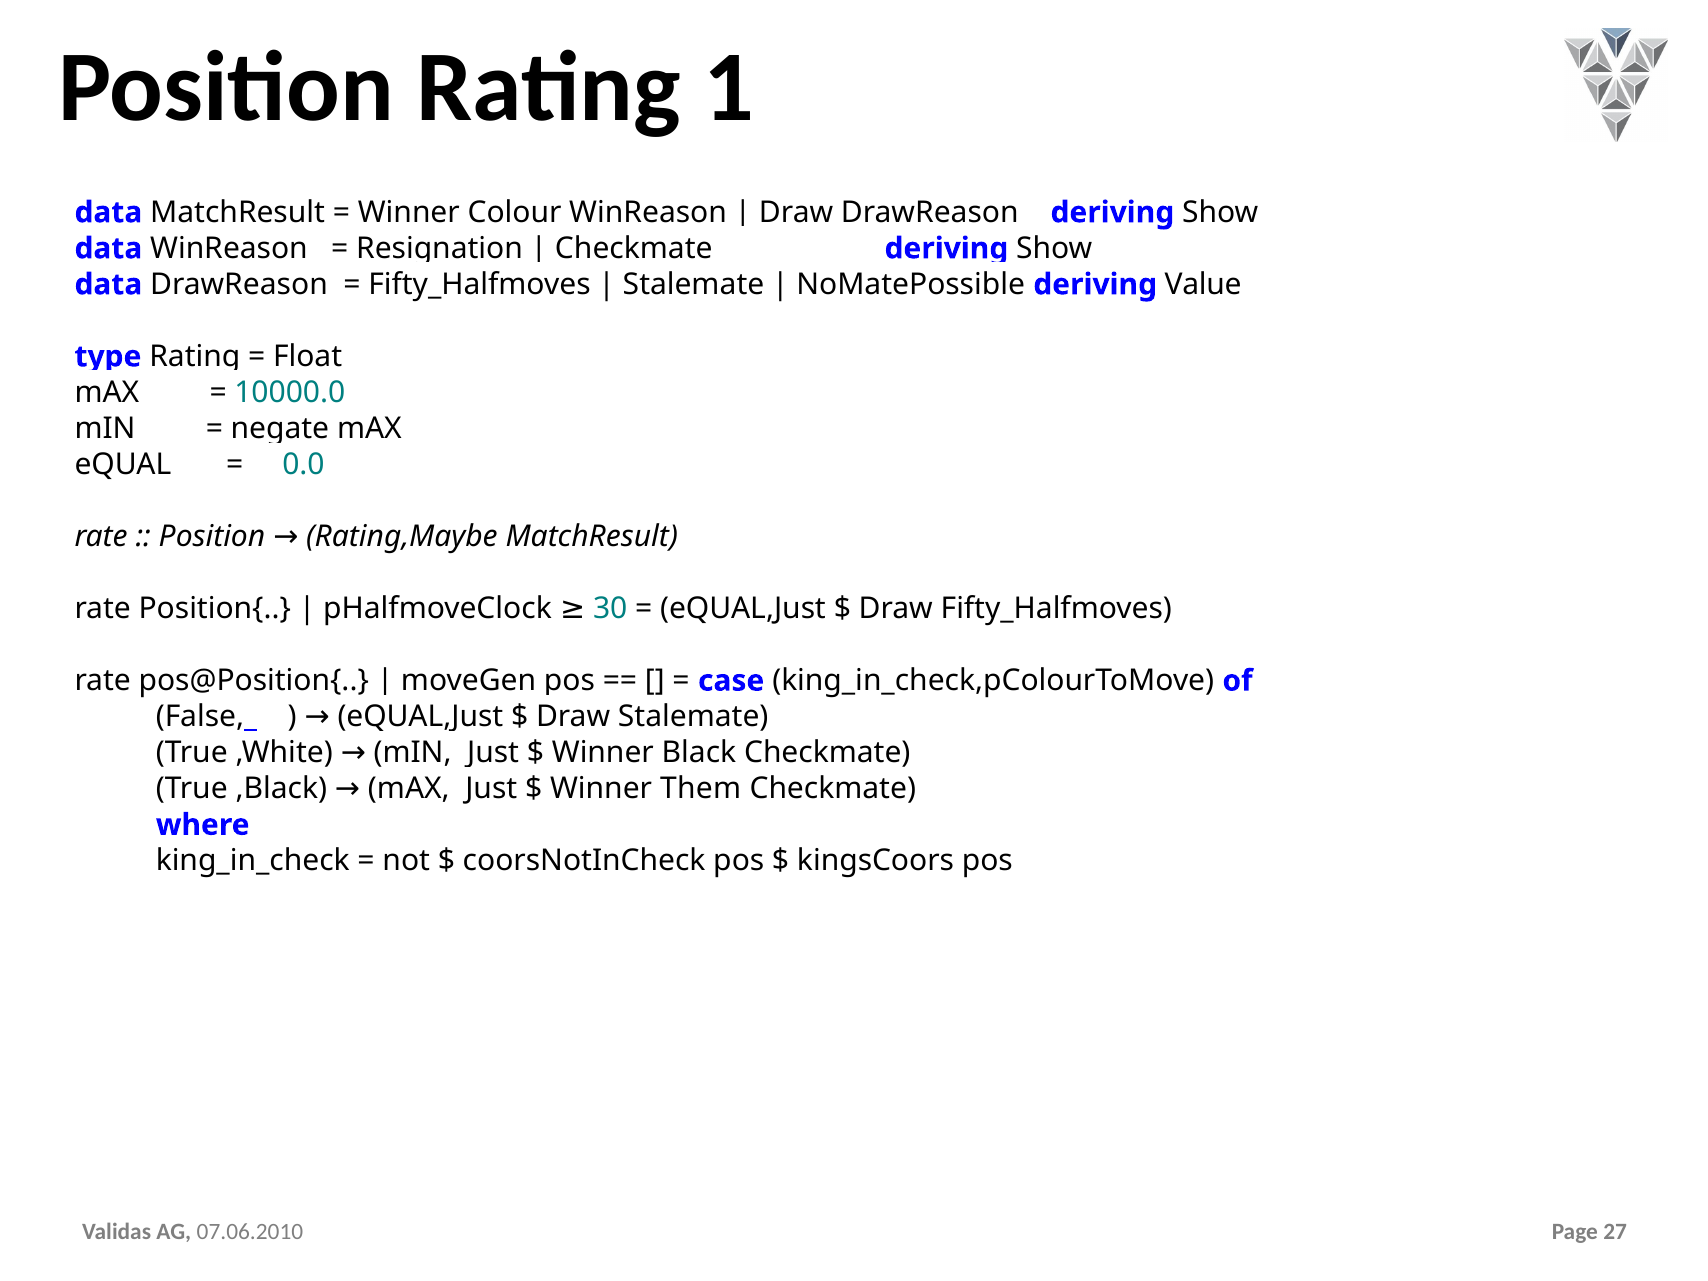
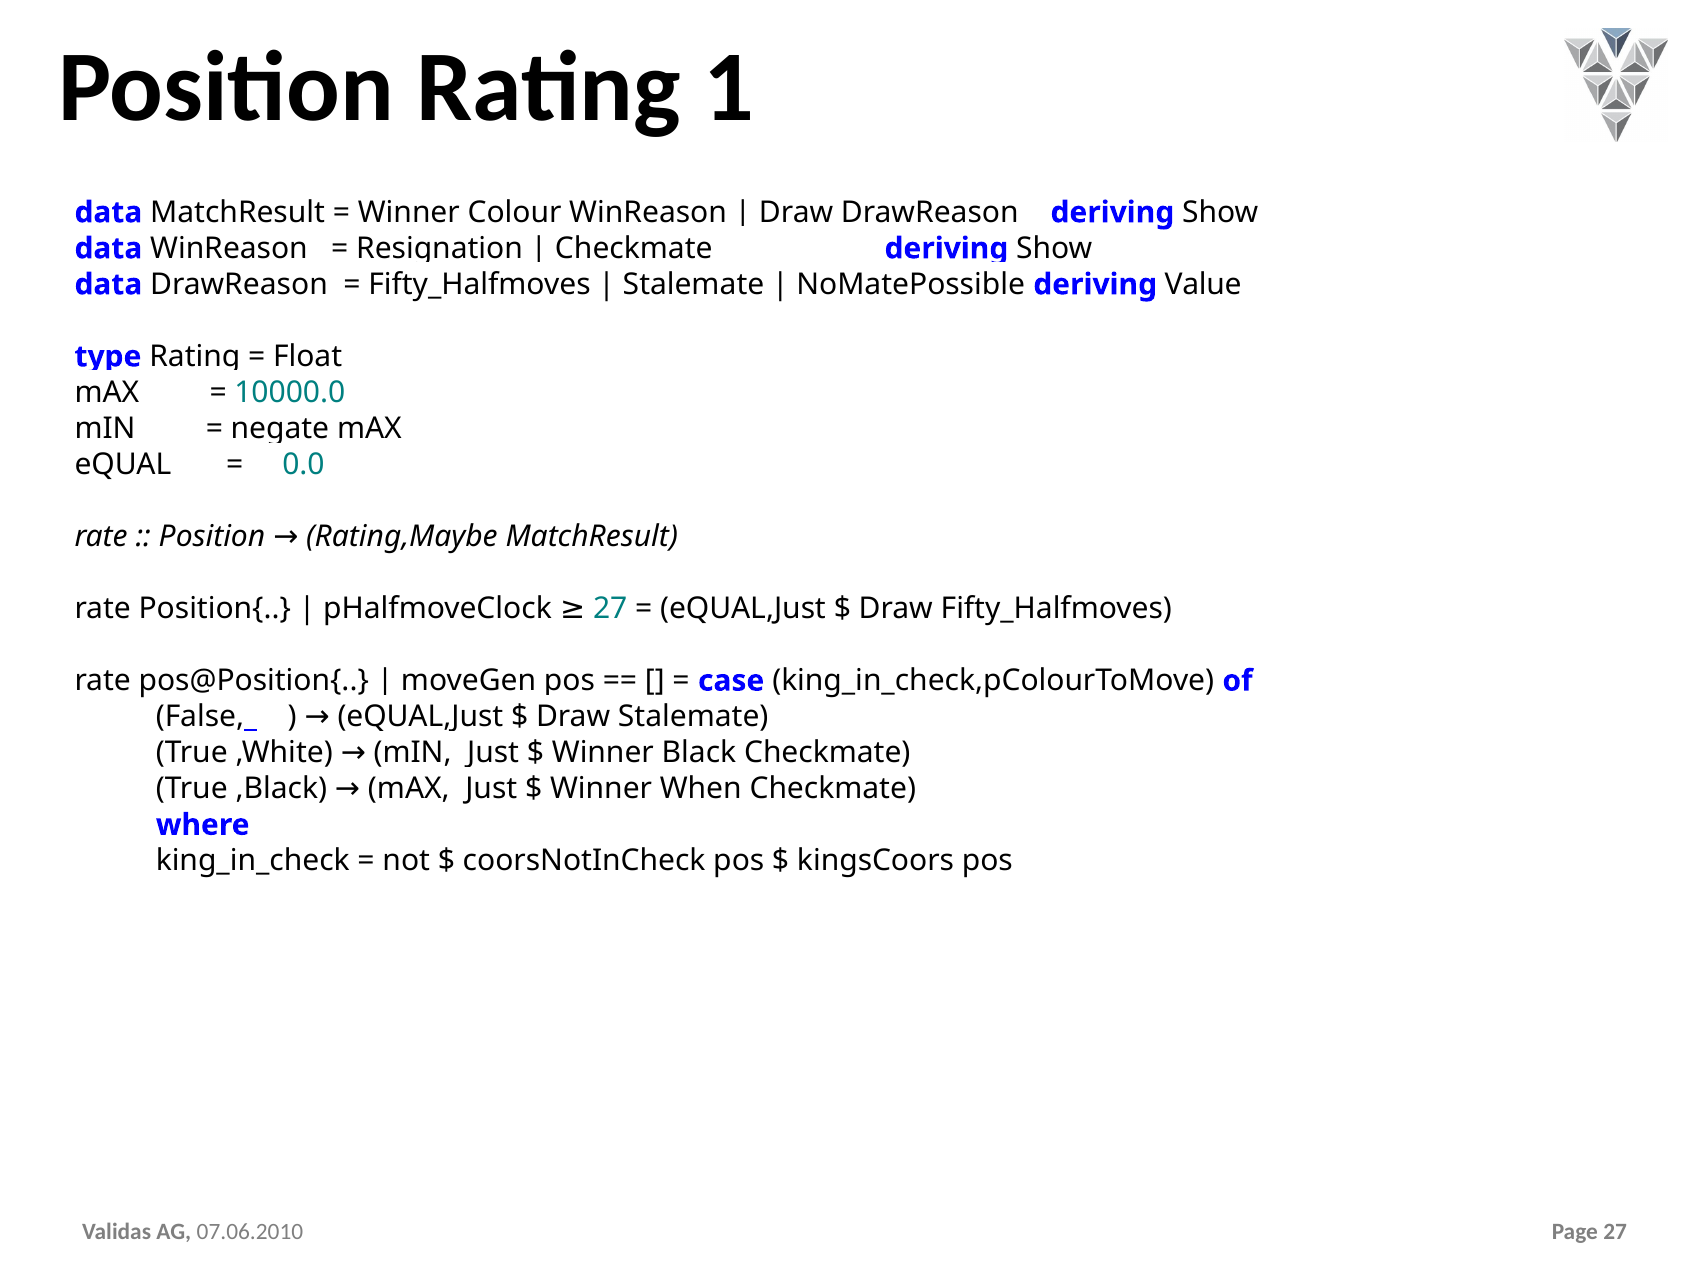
30: 30 -> 27 (610, 609)
Them: Them -> When (701, 789)
